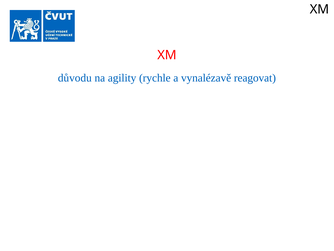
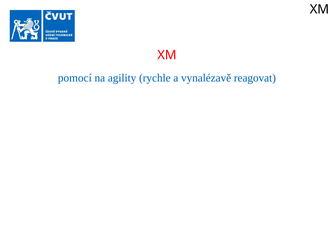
důvodu: důvodu -> pomocí (75, 78)
